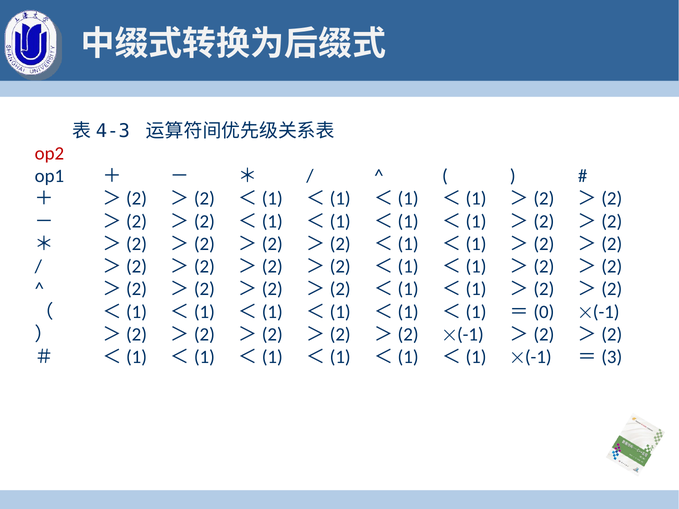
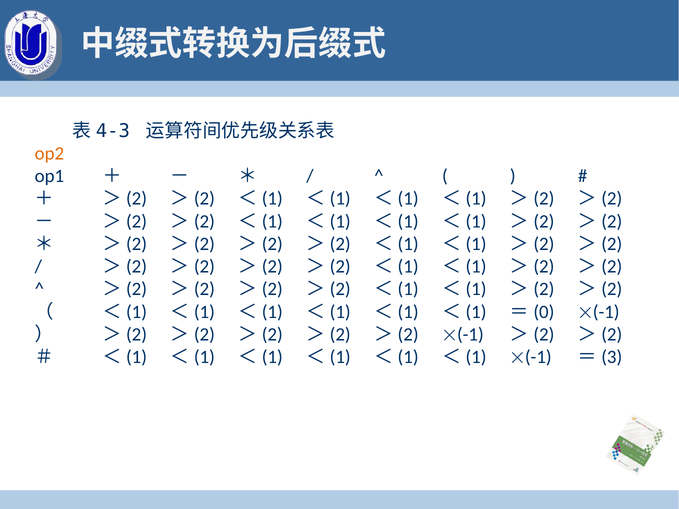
op2 colour: red -> orange (49, 153)
